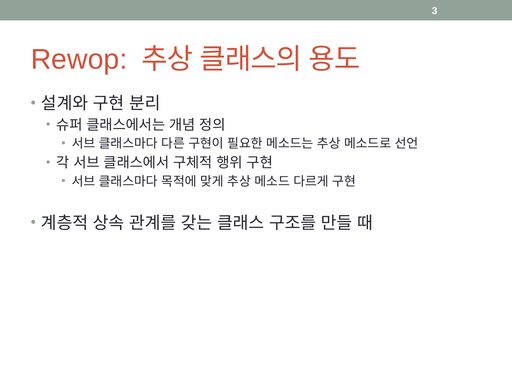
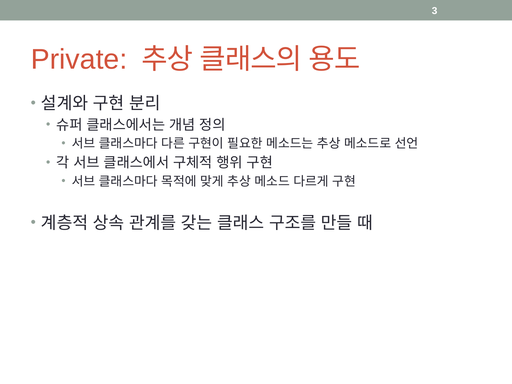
Rewop: Rewop -> Private (79, 60)
